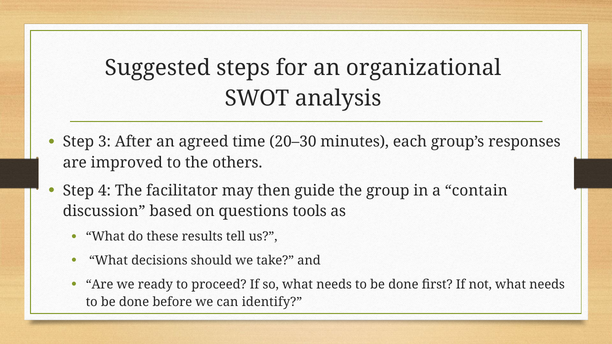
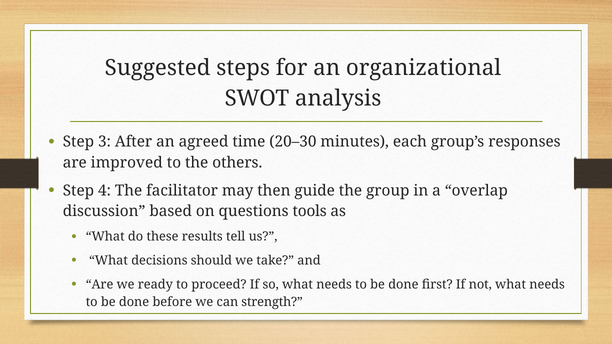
contain: contain -> overlap (476, 191)
identify: identify -> strength (272, 302)
